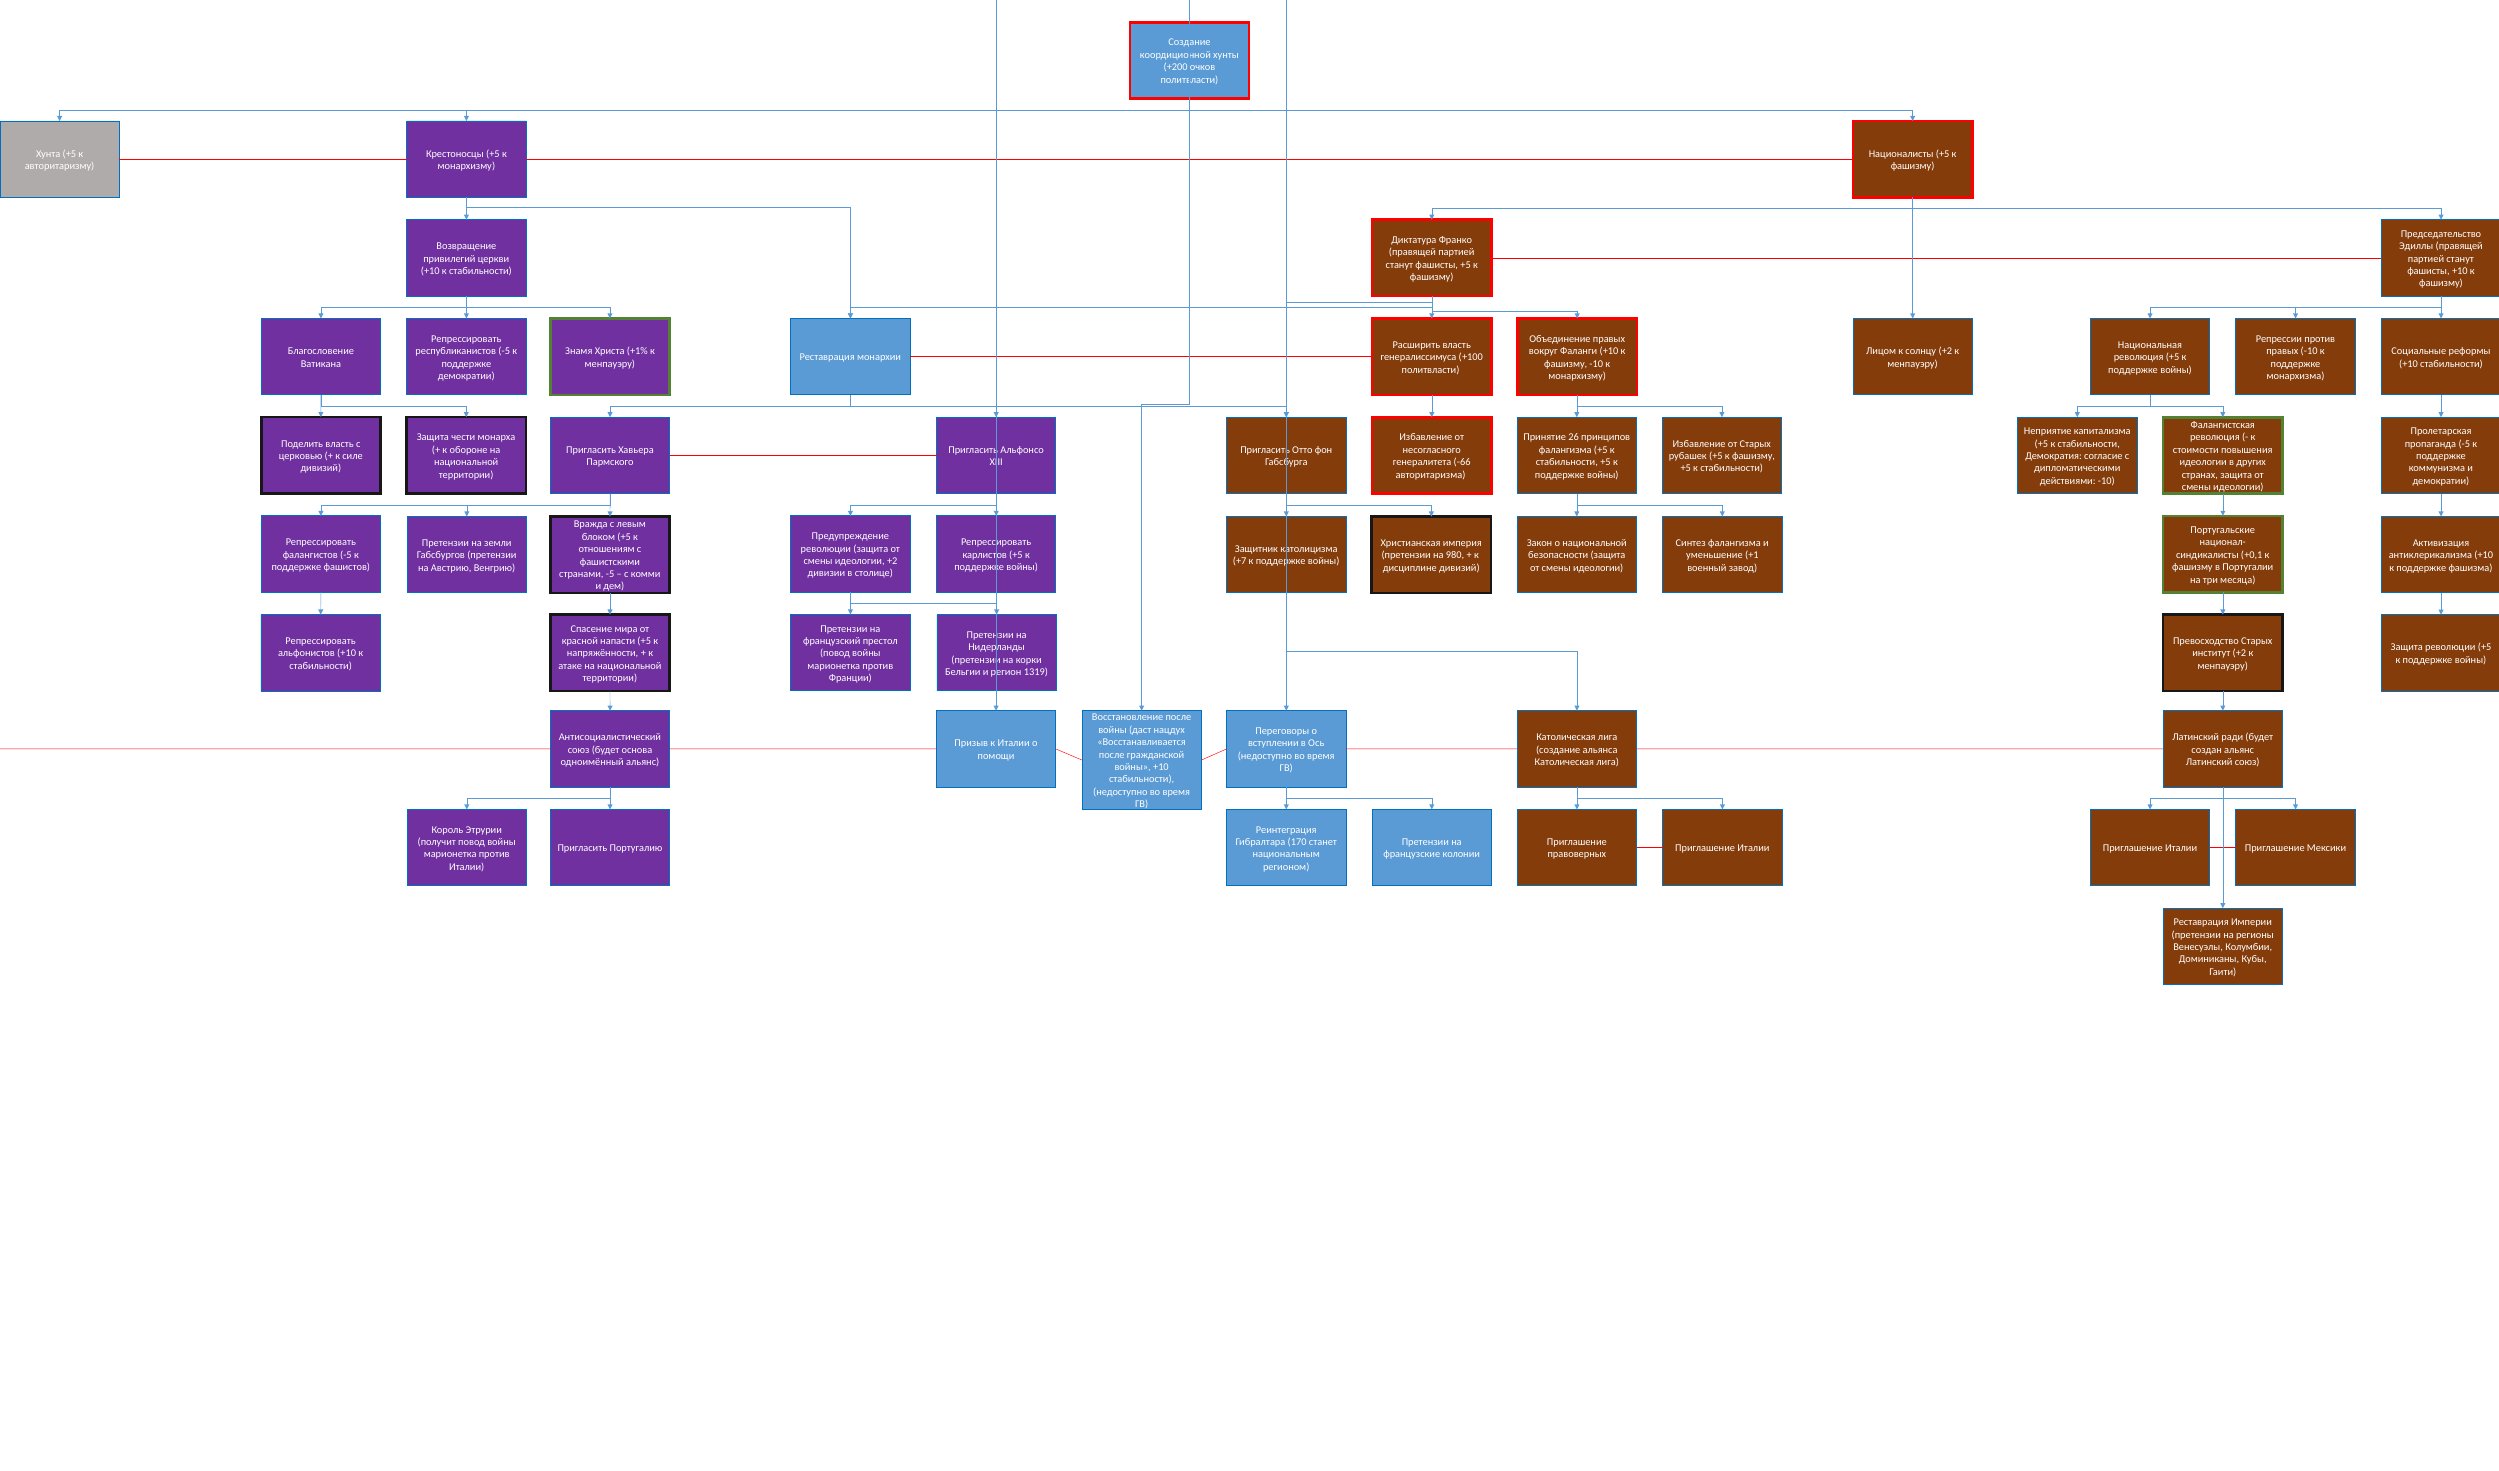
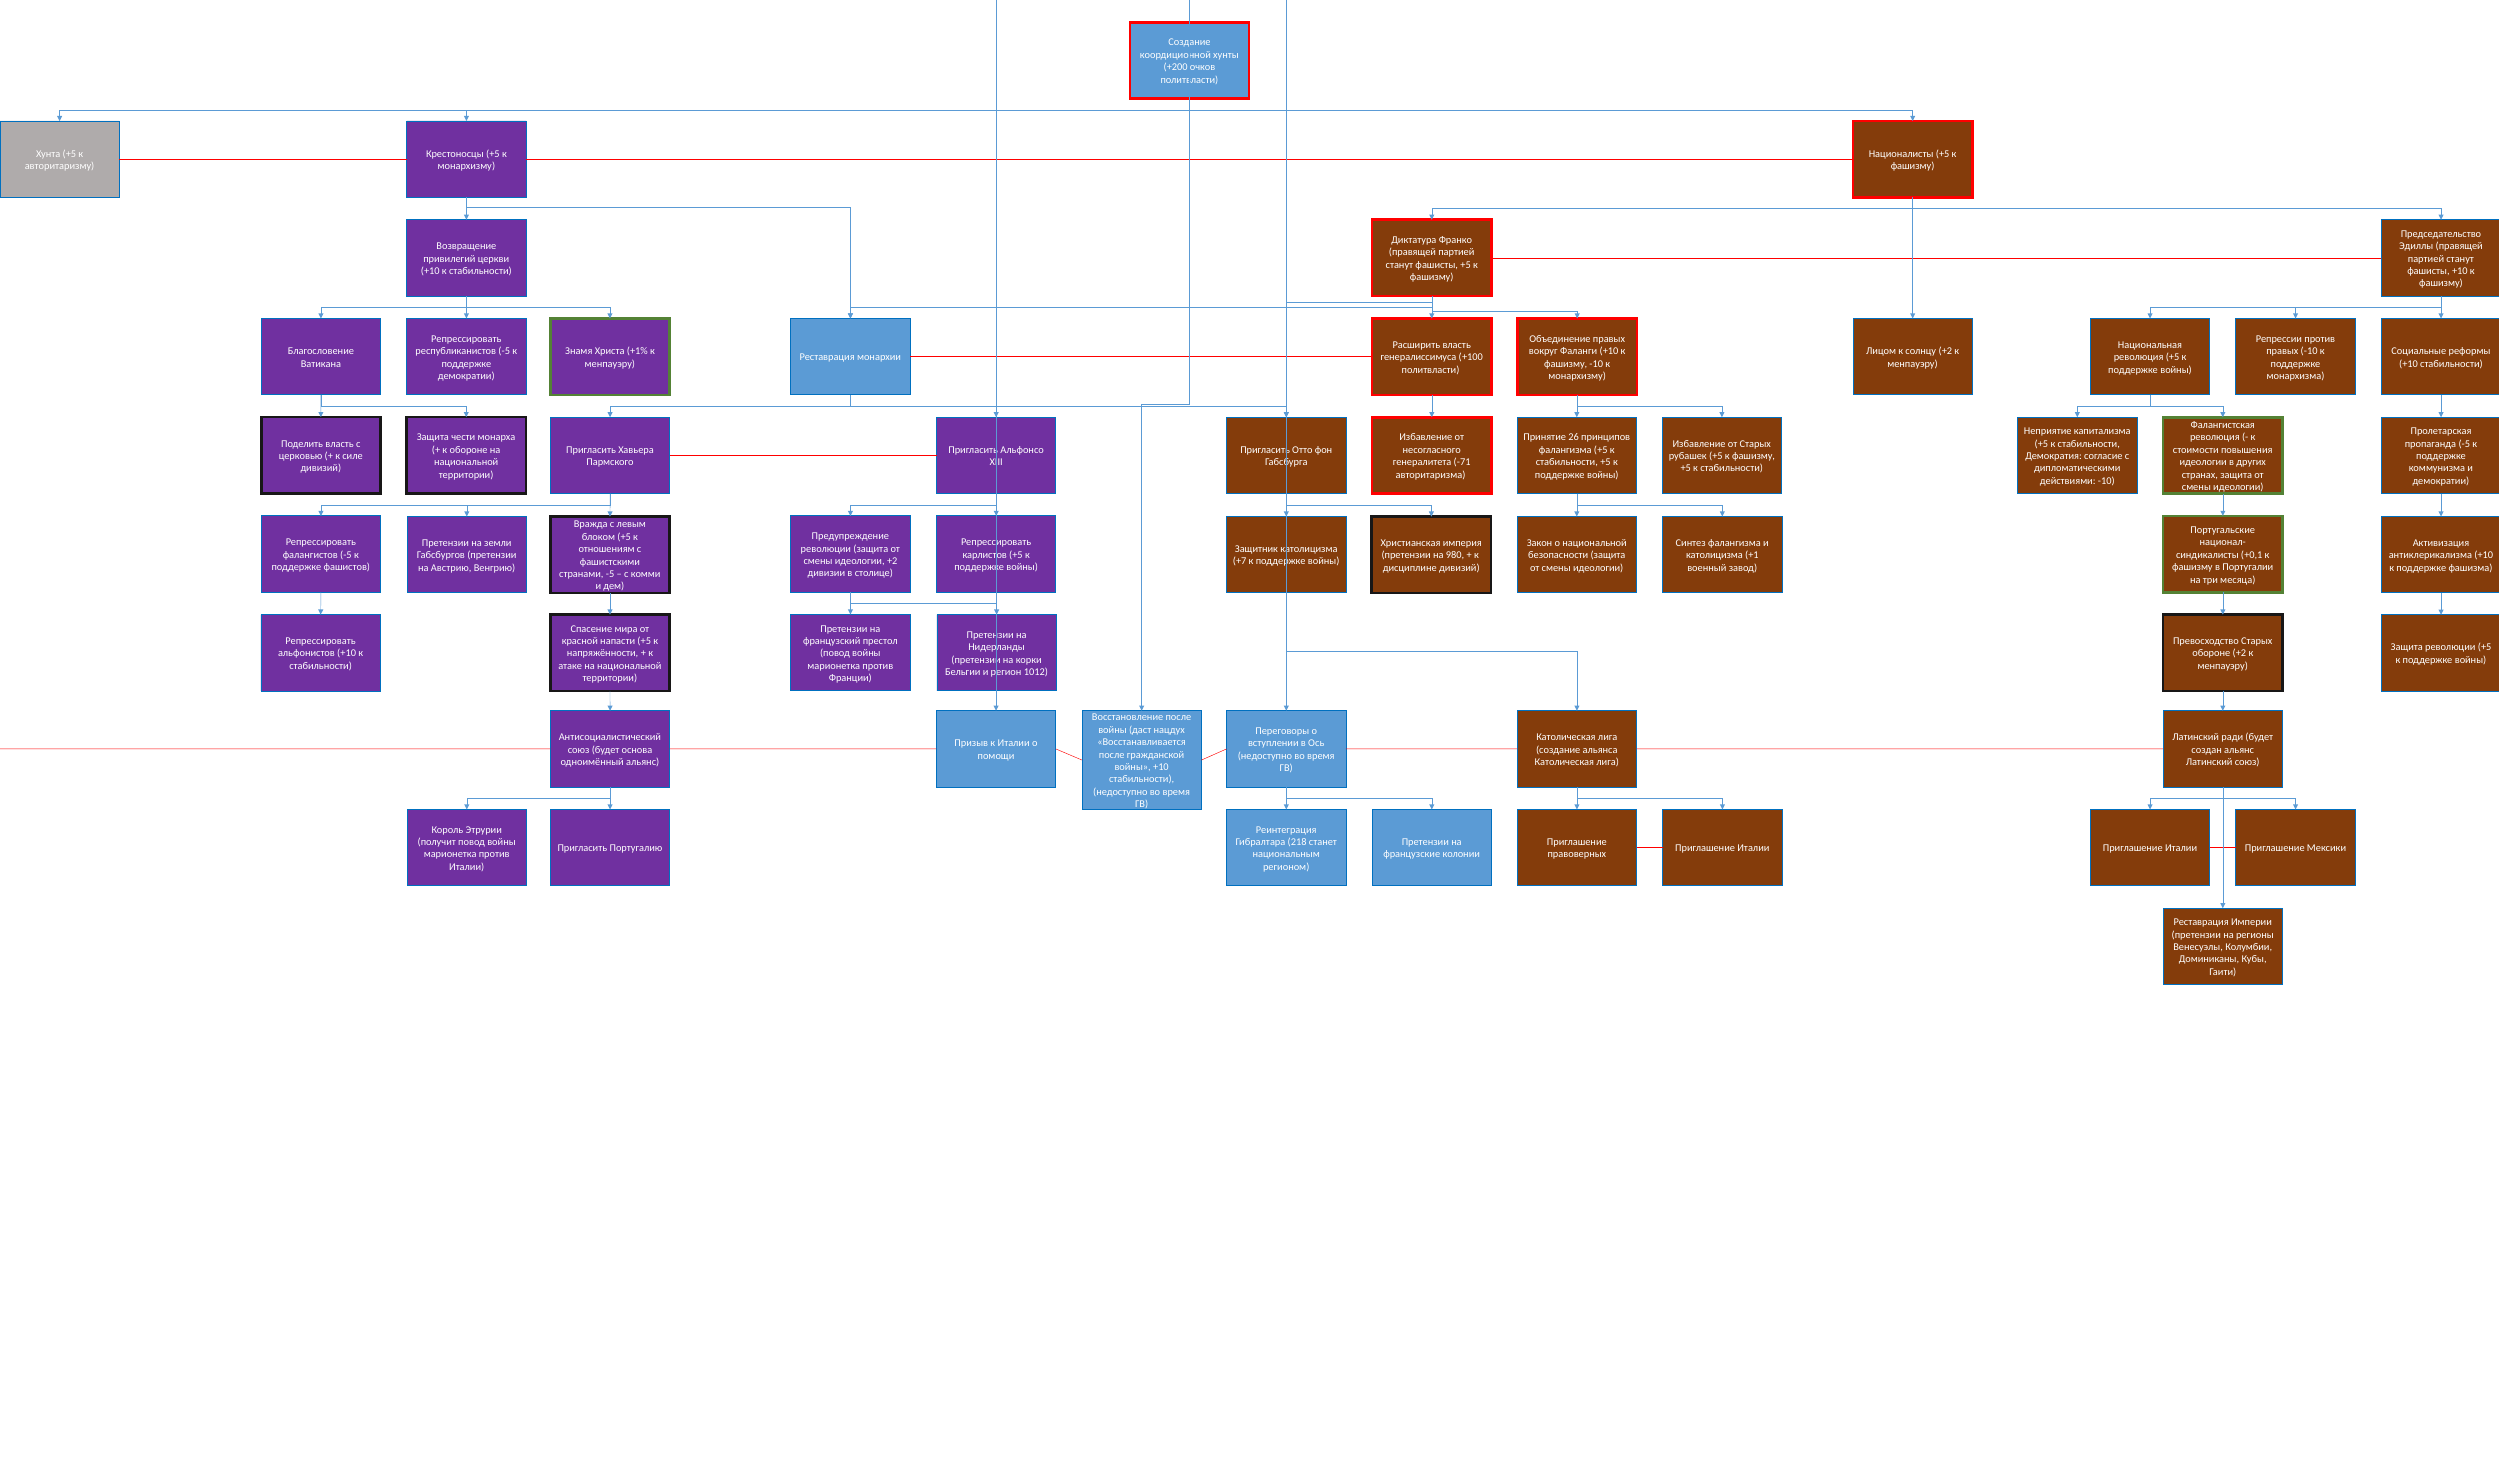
-66: -66 -> -71 (1462, 462)
уменьшение: уменьшение -> католицизма (1714, 555)
институт: институт -> обороне (2211, 654)
1319: 1319 -> 1012 (1036, 672)
170: 170 -> 218 (1297, 842)
